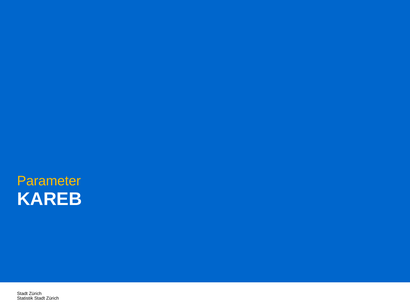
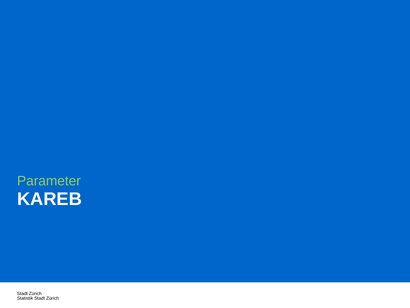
Parameter colour: yellow -> light green (49, 181)
